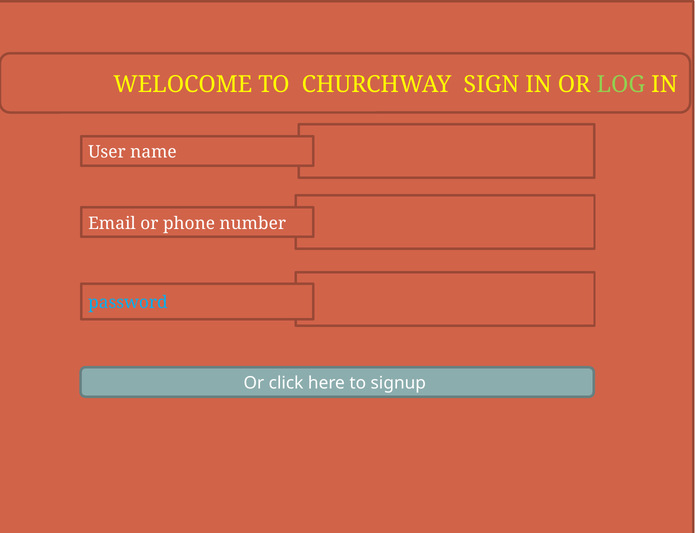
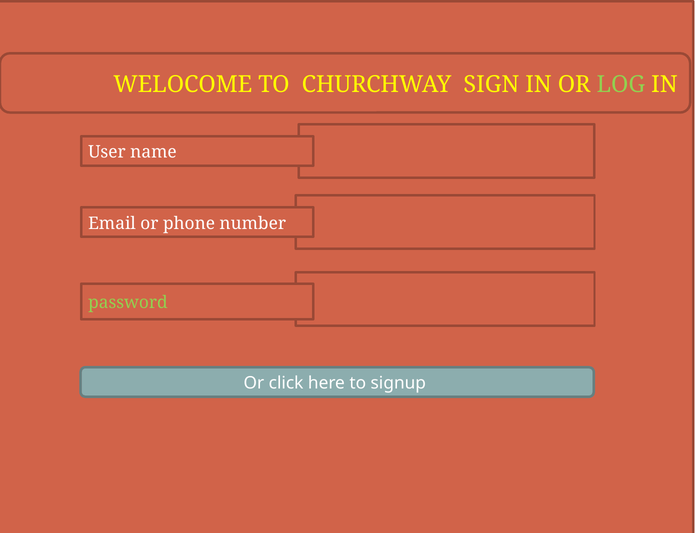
password colour: light blue -> light green (128, 302)
